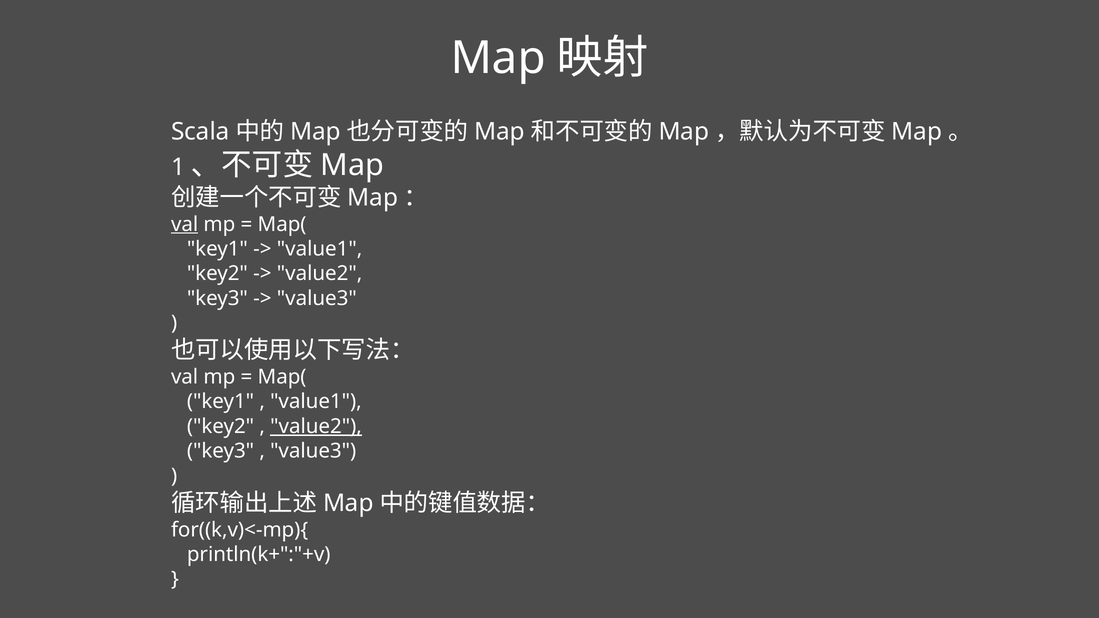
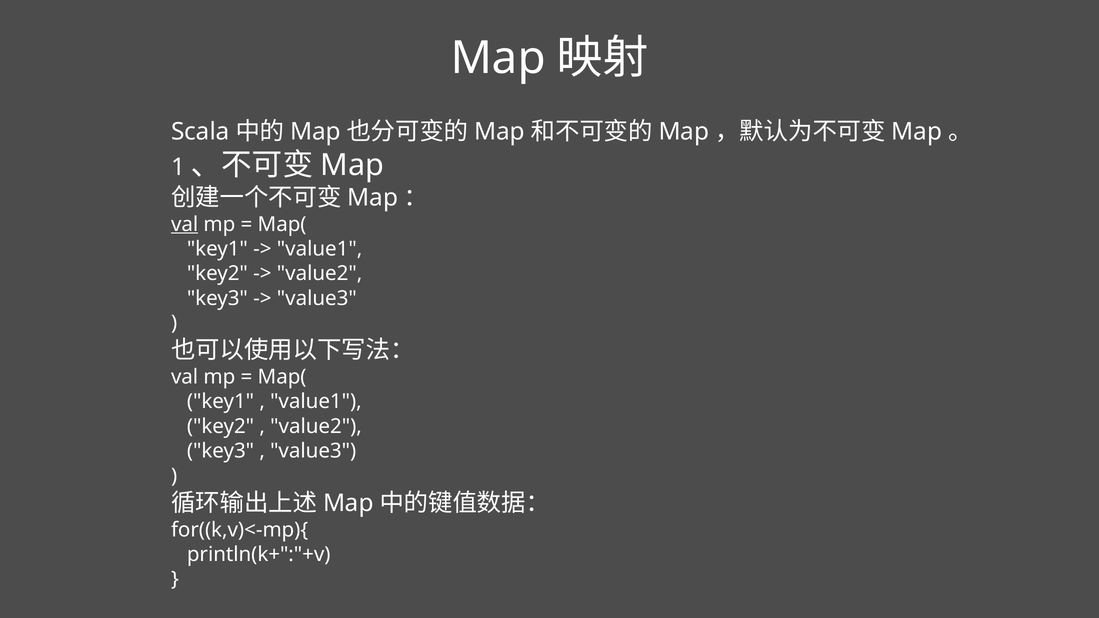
value2 underline: present -> none (316, 427)
